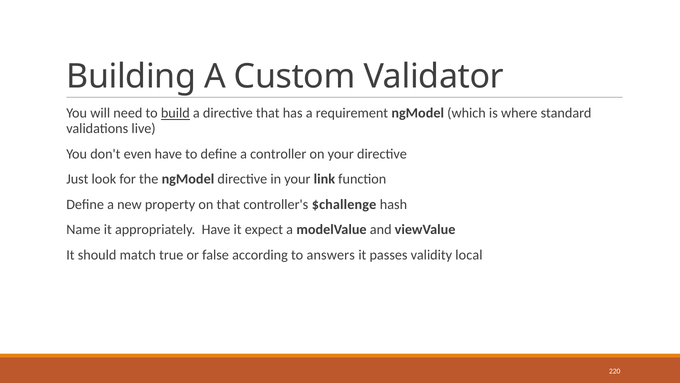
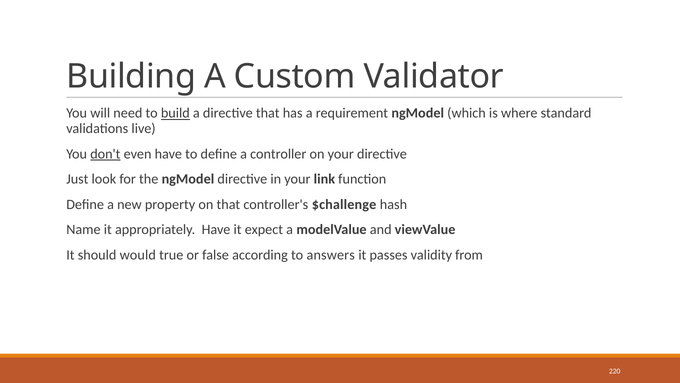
don't underline: none -> present (105, 154)
match: match -> would (138, 255)
local: local -> from (469, 255)
